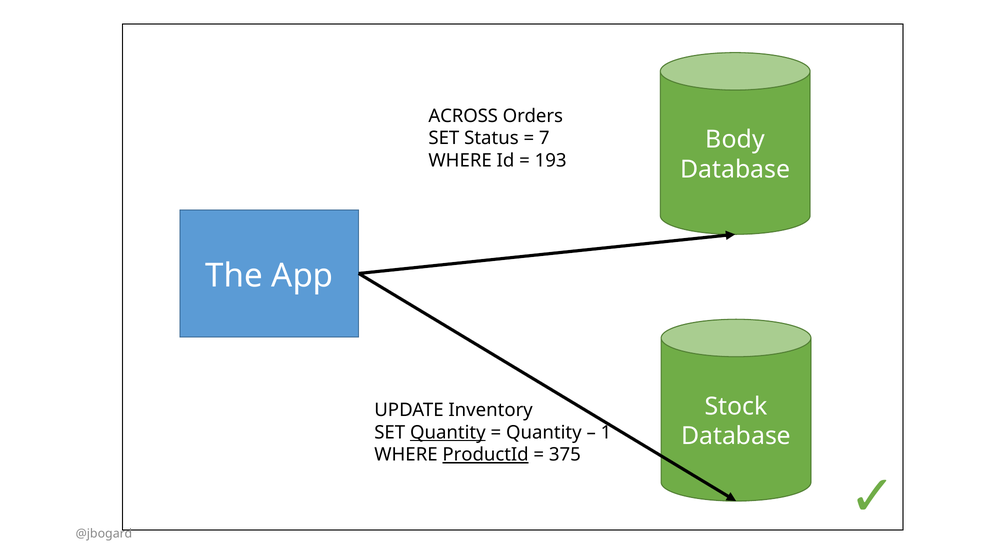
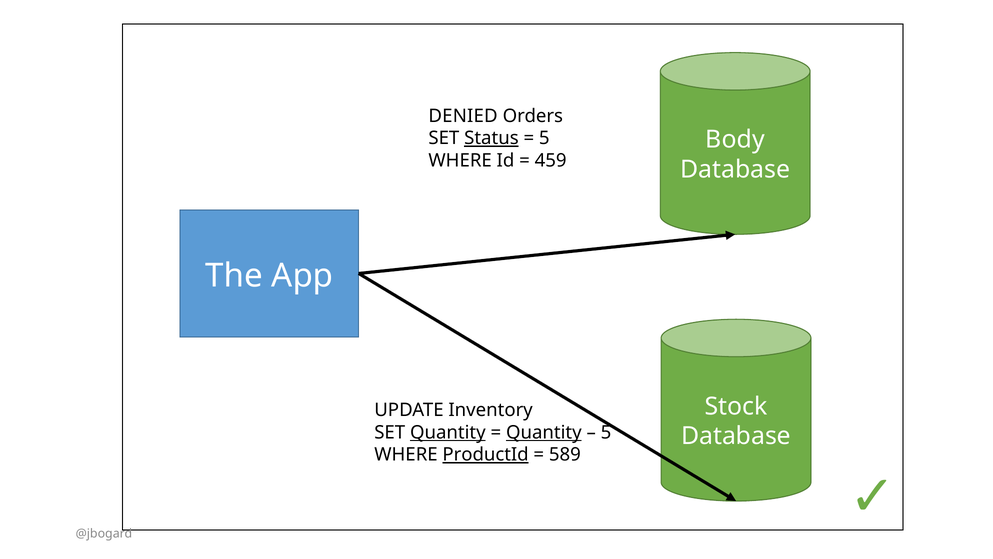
ACROSS: ACROSS -> DENIED (463, 116)
Status underline: none -> present (491, 138)
7: 7 -> 5 (544, 138)
193: 193 -> 459 (551, 161)
Quantity underline: none -> present (544, 432)
1: 1 -> 5 (606, 432)
375: 375 -> 589 (565, 454)
